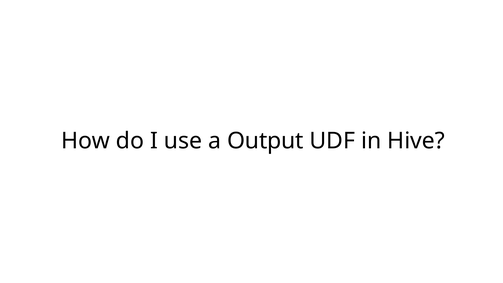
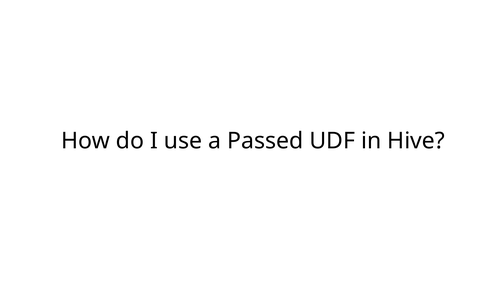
Output: Output -> Passed (265, 141)
